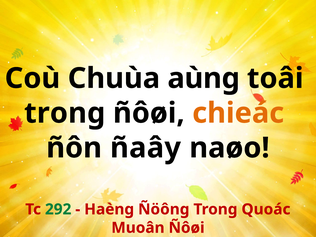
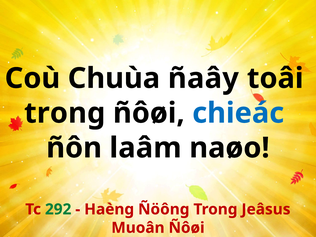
aùng: aùng -> ñaây (203, 78)
chieác colour: orange -> blue (238, 113)
ñaây: ñaây -> laâm (146, 148)
Quoác: Quoác -> Jeâsus (266, 209)
